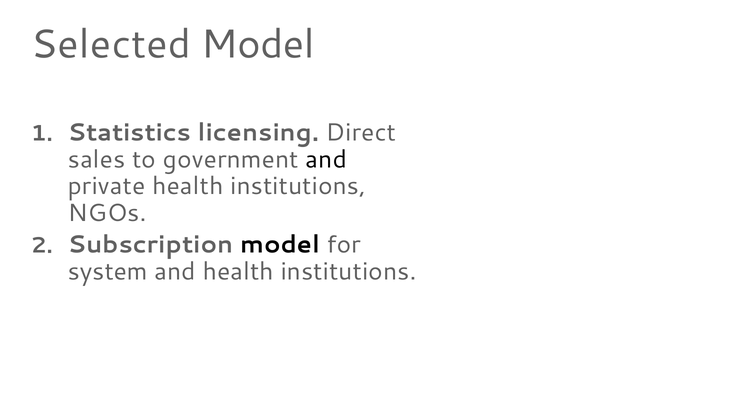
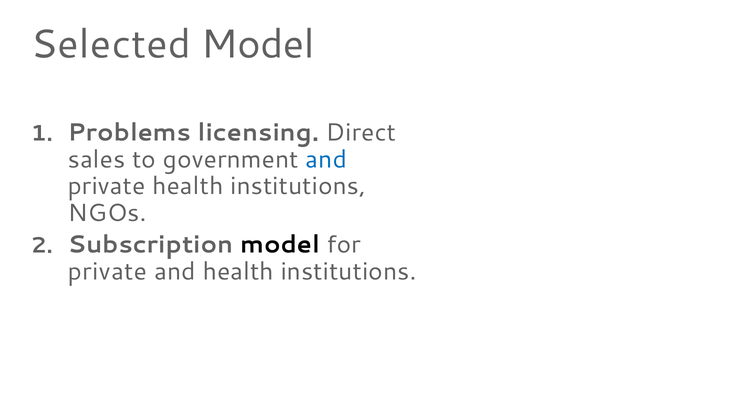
Statistics: Statistics -> Problems (129, 133)
and colour: black -> blue (326, 159)
system: system -> private (108, 271)
